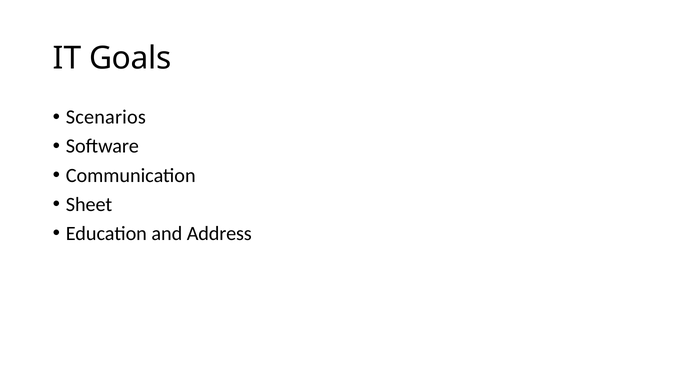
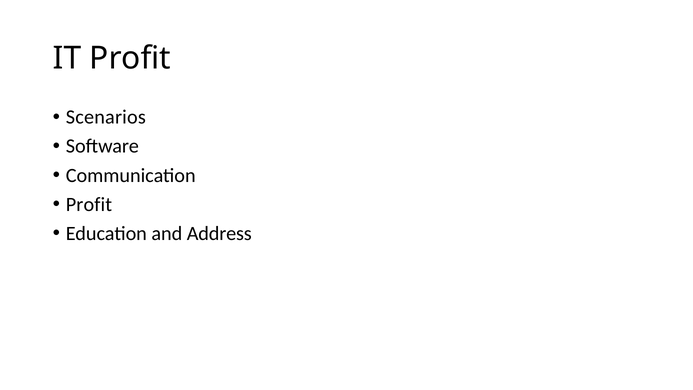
IT Goals: Goals -> Profit (130, 58)
Sheet: Sheet -> Profit (89, 204)
